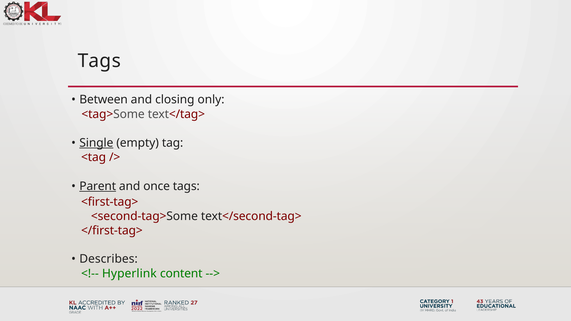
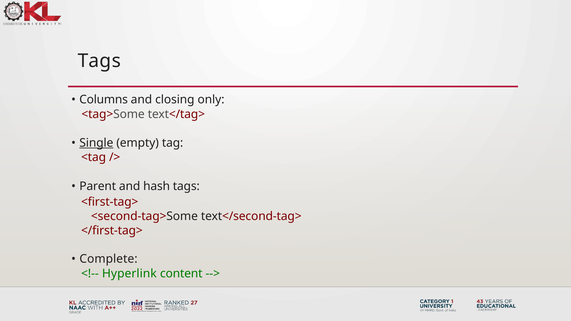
Between: Between -> Columns (104, 100)
Parent underline: present -> none (98, 186)
once: once -> hash (157, 186)
Describes: Describes -> Complete (109, 259)
